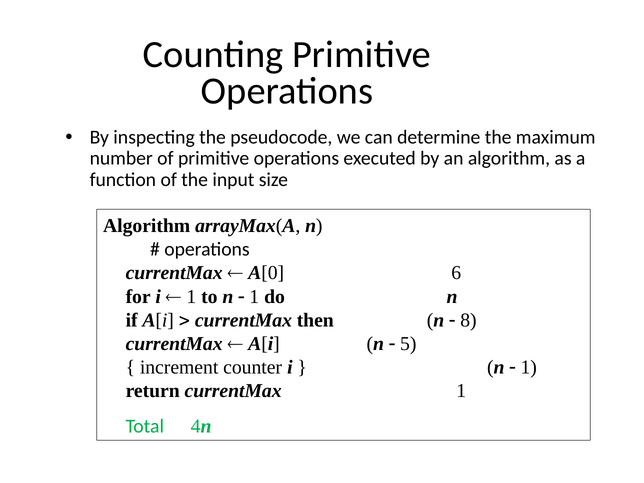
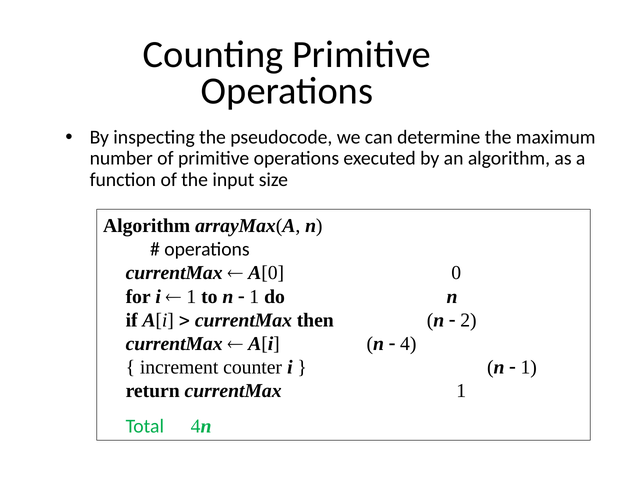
6: 6 -> 0 (456, 273)
8: 8 -> 2 (468, 320)
5: 5 -> 4 (408, 344)
